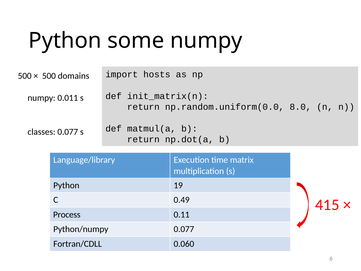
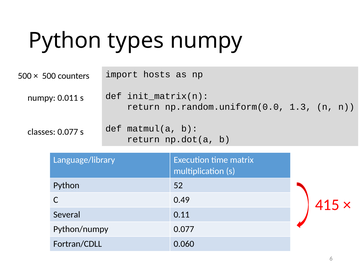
some: some -> types (136, 40)
domains: domains -> counters (74, 76)
8.0: 8.0 -> 1.3 (300, 107)
19: 19 -> 52 (178, 185)
Process: Process -> Several (67, 214)
